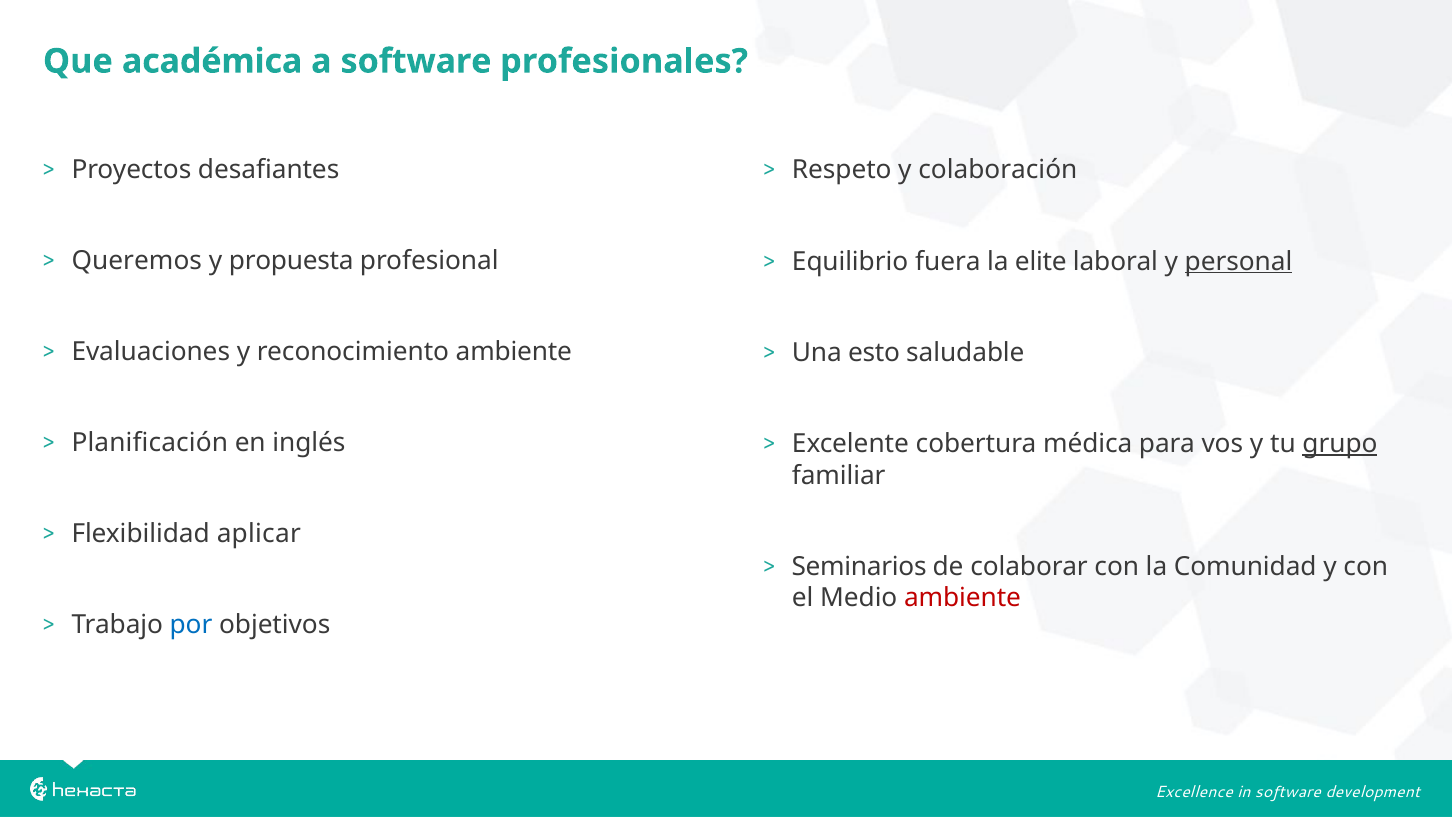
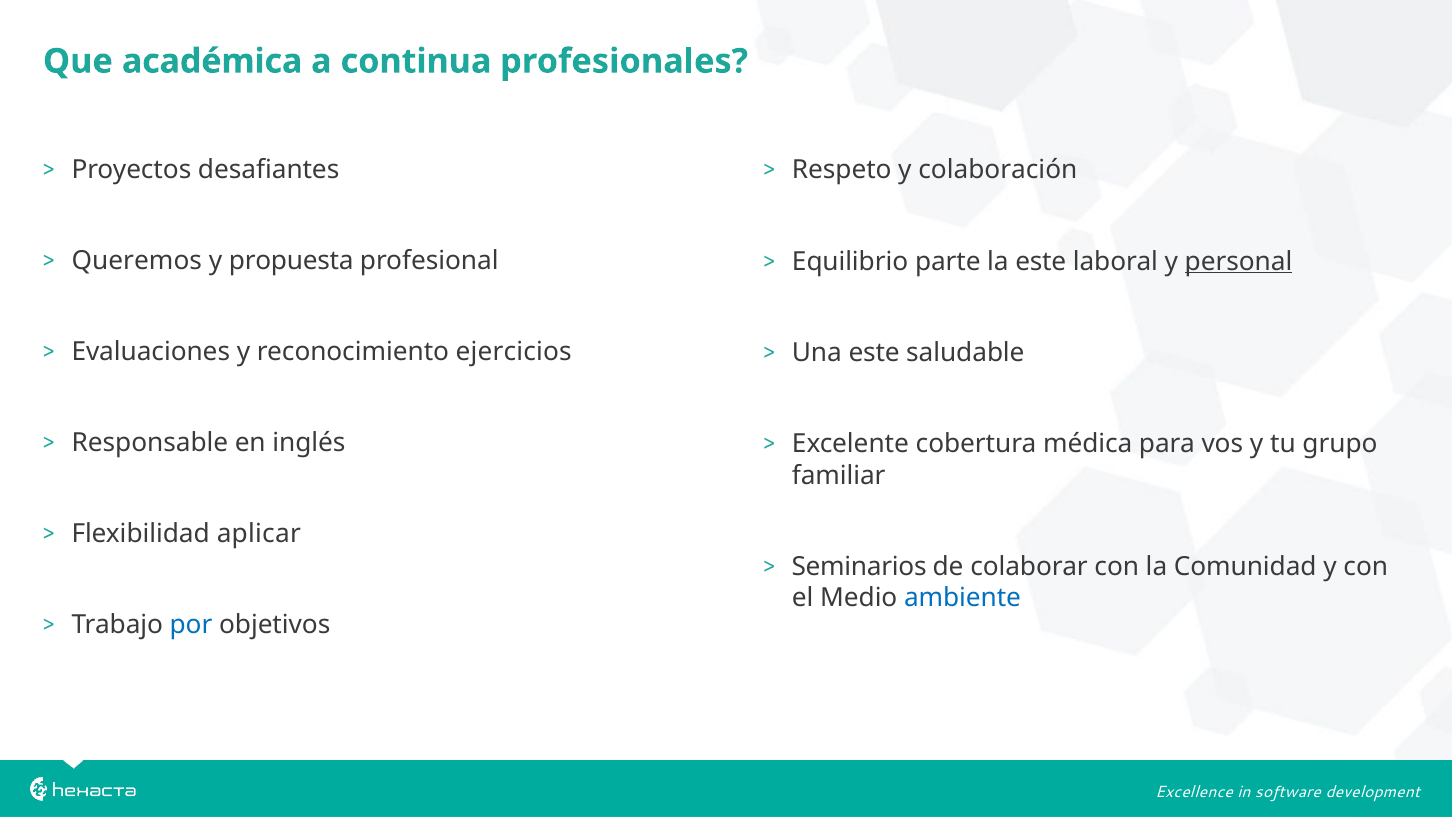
a software: software -> continua (416, 61)
fuera: fuera -> parte (948, 261)
la elite: elite -> este (1041, 261)
reconocimiento ambiente: ambiente -> ejercicios (514, 352)
Una esto: esto -> este (874, 353)
Planificación: Planificación -> Responsable (150, 442)
grupo underline: present -> none (1340, 444)
ambiente colour: red -> blue (963, 598)
